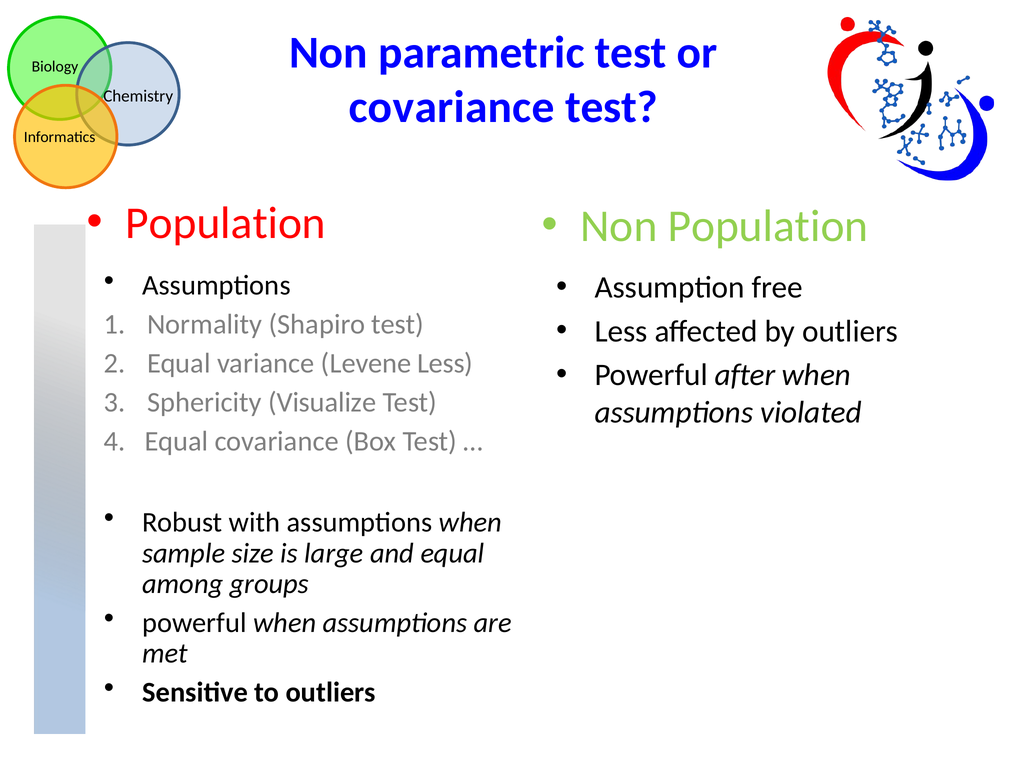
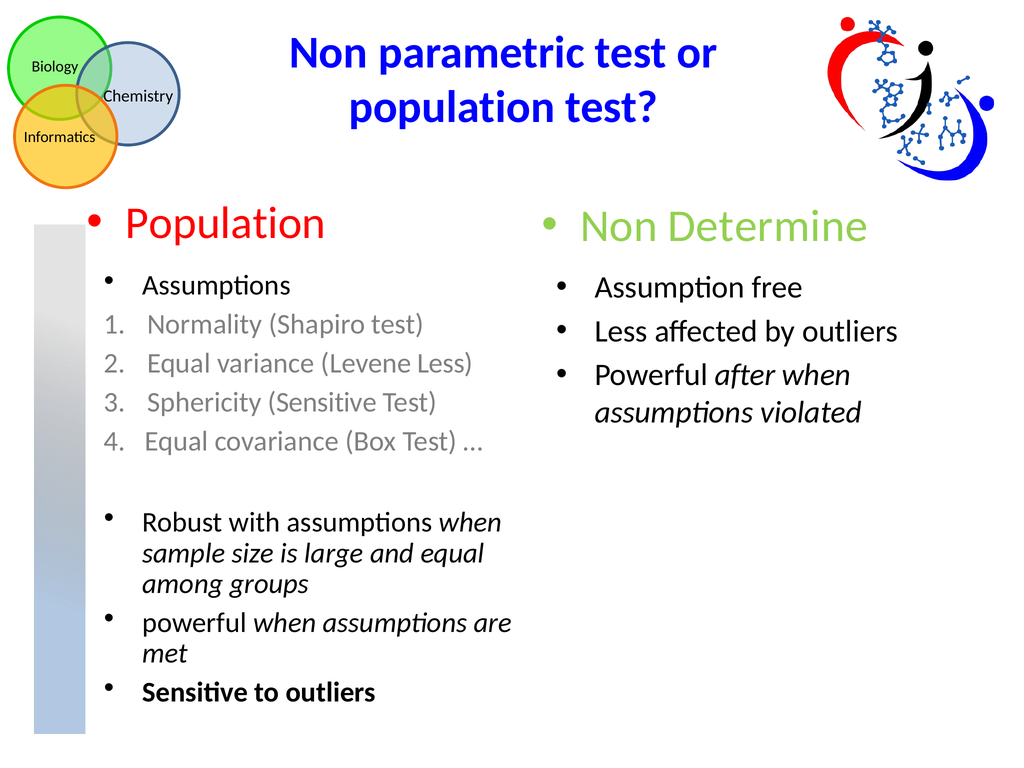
covariance: covariance -> population (452, 107)
Non Population: Population -> Determine (768, 226)
Sphericity Visualize: Visualize -> Sensitive (322, 402)
